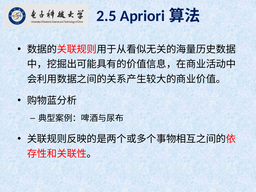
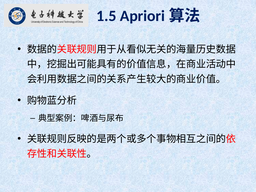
2.5: 2.5 -> 1.5 (106, 16)
